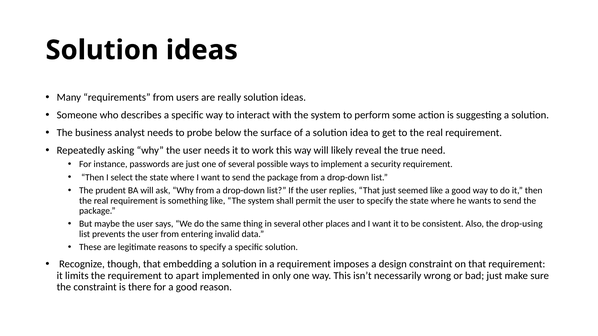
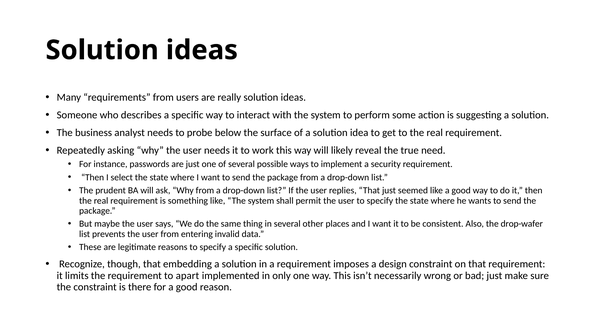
drop-using: drop-using -> drop-wafer (522, 224)
